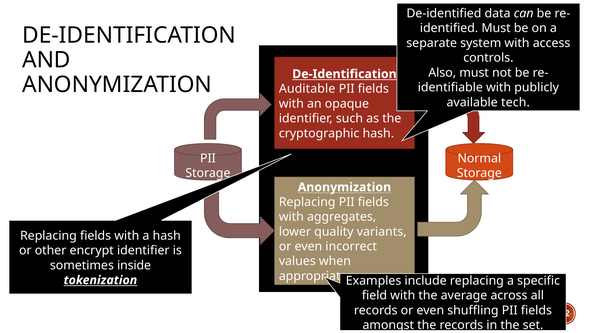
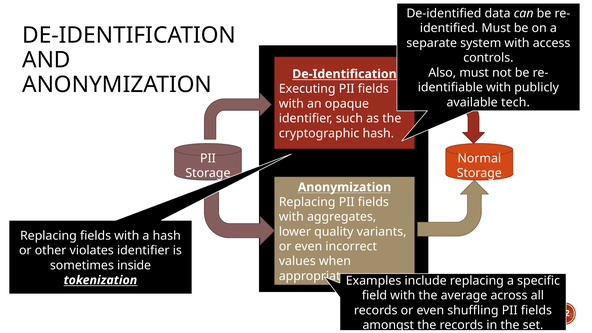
Auditable: Auditable -> Executing (307, 89)
encrypt: encrypt -> violates (92, 251)
